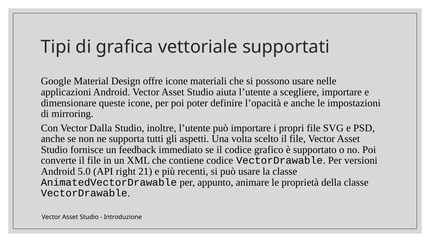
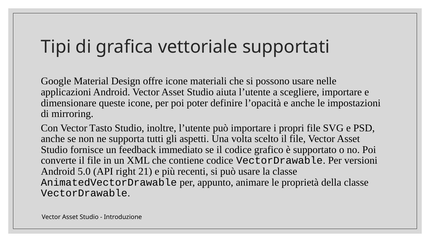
Dalla: Dalla -> Tasto (101, 128)
